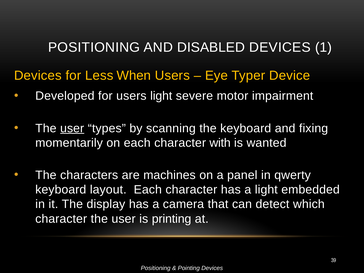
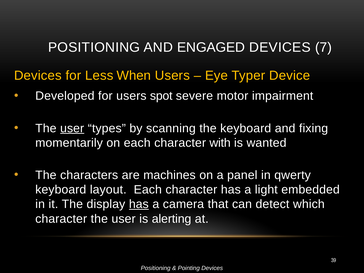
DISABLED: DISABLED -> ENGAGED (211, 47)
1: 1 -> 7 (323, 47)
users light: light -> spot (161, 96)
has underline: none -> present (139, 204)
printing: printing -> alerting (172, 219)
